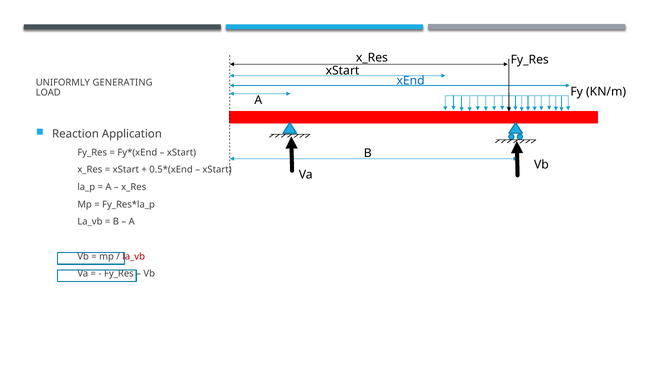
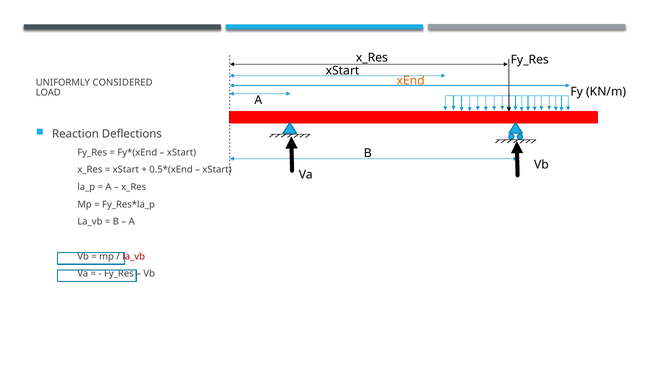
xEnd colour: blue -> orange (411, 81)
GENERATING: GENERATING -> CONSIDERED (123, 82)
Application: Application -> Deflections (132, 134)
